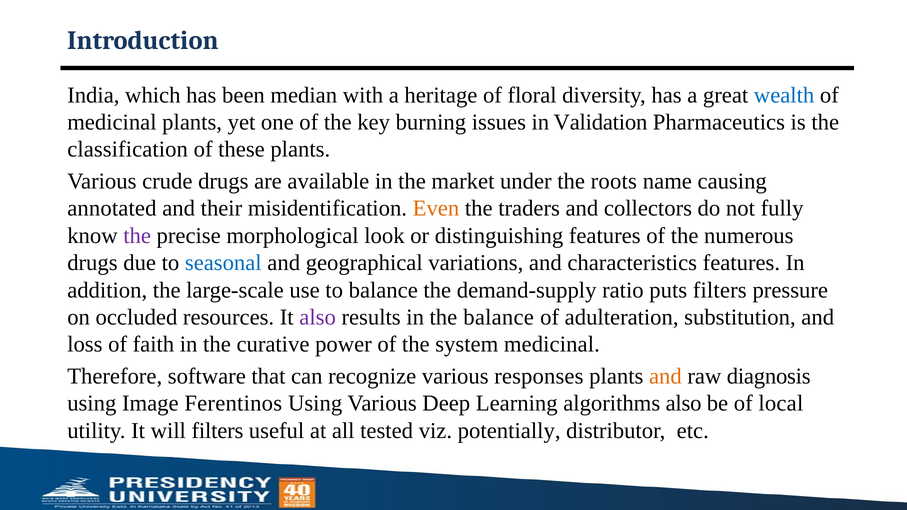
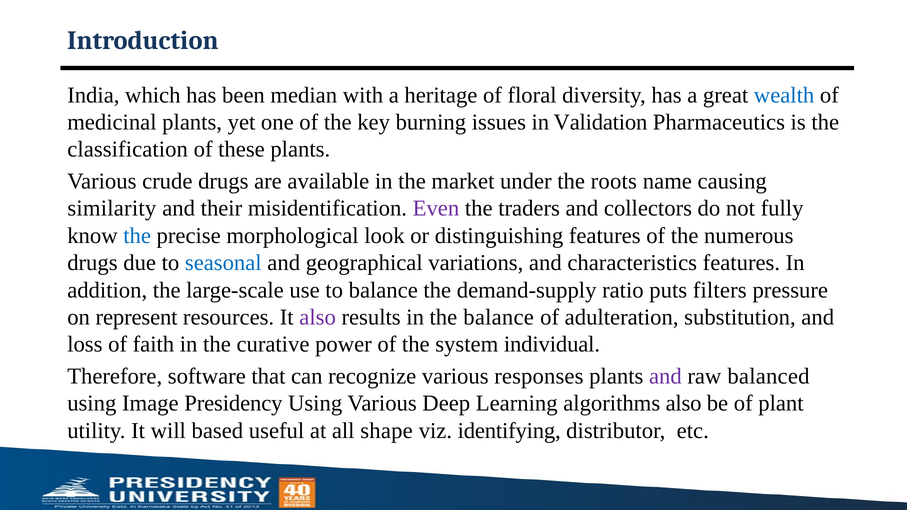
annotated: annotated -> similarity (112, 209)
Even colour: orange -> purple (436, 209)
the colour: purple -> blue (137, 236)
occluded: occluded -> represent (137, 317)
system medicinal: medicinal -> individual (552, 345)
and colour: orange -> purple (665, 376)
diagnosis: diagnosis -> balanced (768, 376)
Ferentinos: Ferentinos -> Presidency (233, 403)
local: local -> plant (781, 403)
will filters: filters -> based (217, 431)
tested: tested -> shape (387, 431)
potentially: potentially -> identifying (509, 431)
